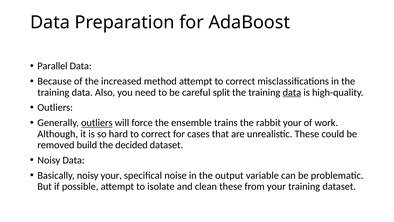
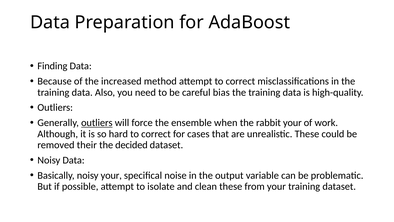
Parallel: Parallel -> Finding (52, 66)
split: split -> bias (221, 92)
data underline: present -> none (292, 92)
trains: trains -> when (226, 123)
build: build -> their (87, 145)
